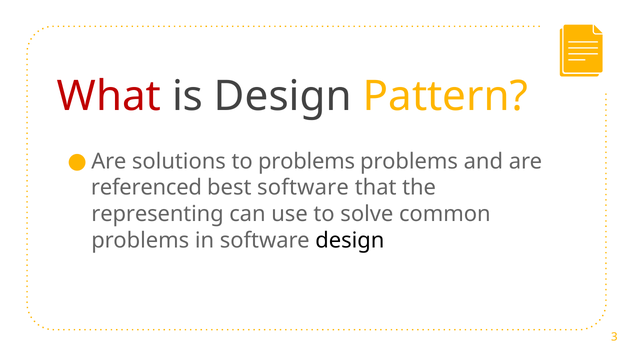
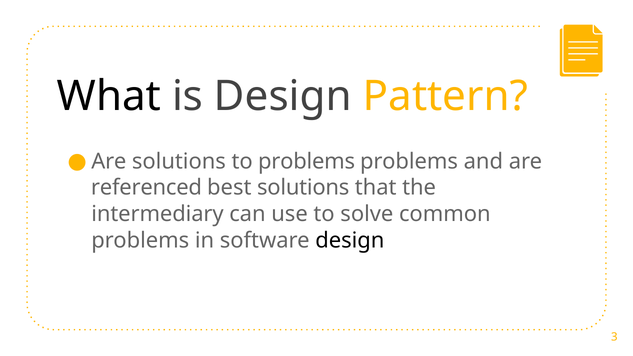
What colour: red -> black (109, 96)
best software: software -> solutions (303, 188)
representing: representing -> intermediary (157, 214)
